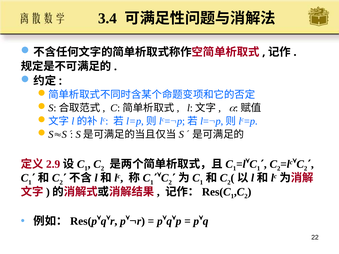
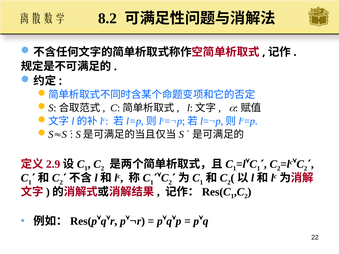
3.4: 3.4 -> 8.2 (108, 18)
